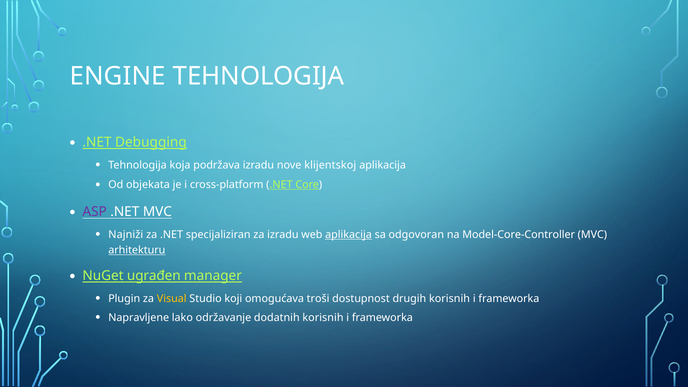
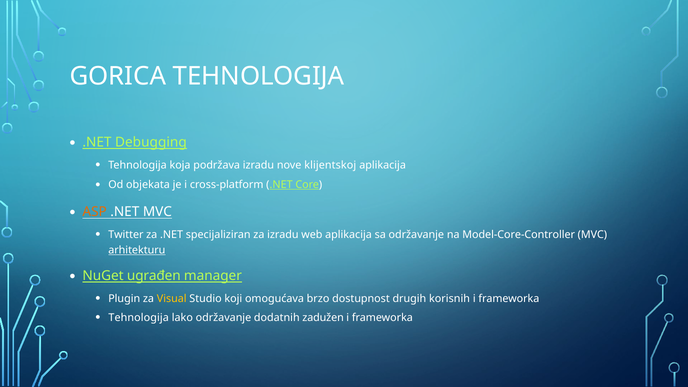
ENGINE: ENGINE -> GORICA (118, 76)
ASP colour: purple -> orange (95, 212)
Najniži: Najniži -> Twitter (126, 235)
aplikacija underline: present -> none (349, 235)
sa odgovoran: odgovoran -> održavanje (416, 235)
troši: troši -> brzo (318, 299)
Napravljene: Napravljene -> Tehnologija (139, 318)
dodatnih korisnih: korisnih -> zadužen (323, 318)
